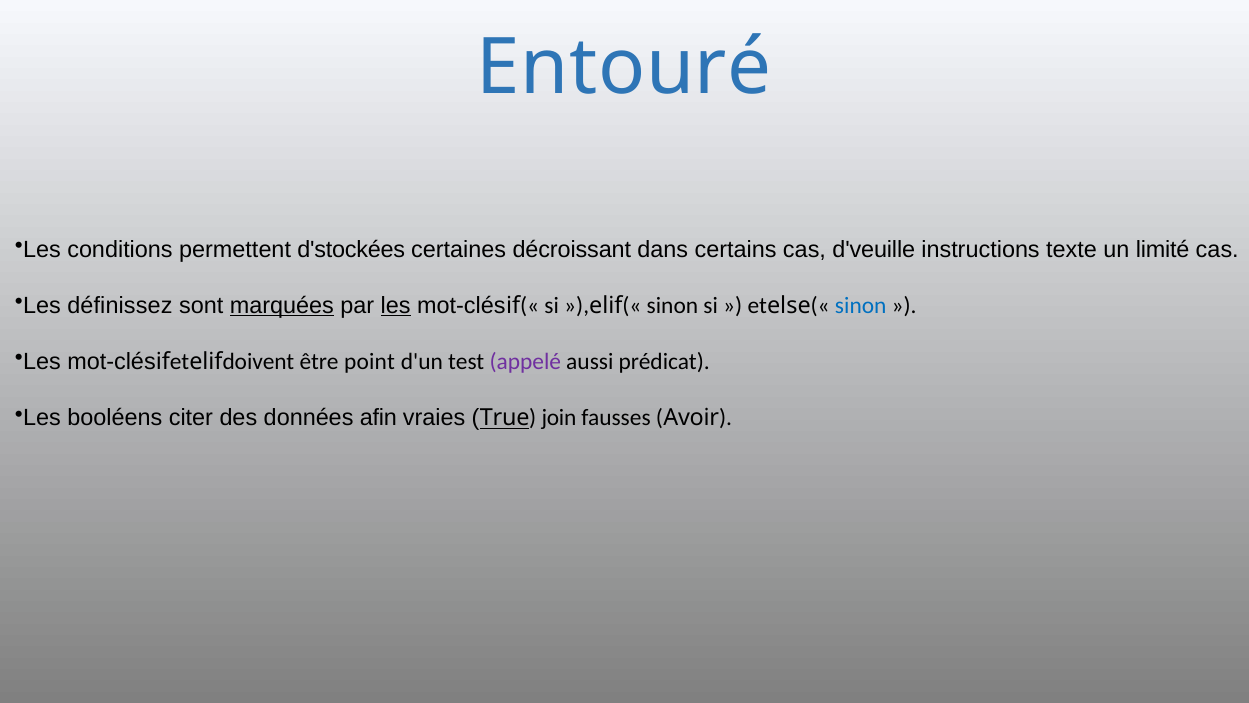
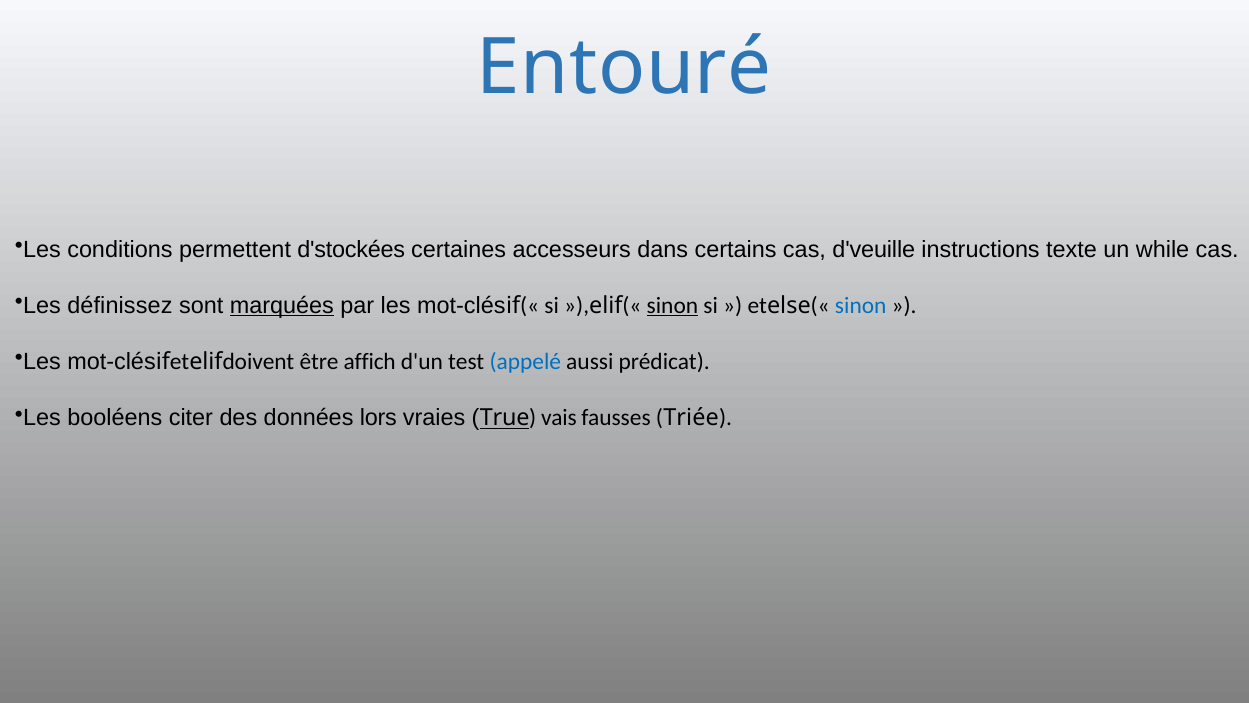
décroissant: décroissant -> accesseurs (572, 249)
limité: limité -> while (1163, 249)
les underline: present -> none (396, 305)
sinon underline: none -> present (672, 305)
point: point -> affich (370, 362)
appelé colour: purple -> blue (525, 362)
afin: afin -> lors (378, 418)
join: join -> vais (559, 418)
Avoir: Avoir -> Triée (691, 418)
